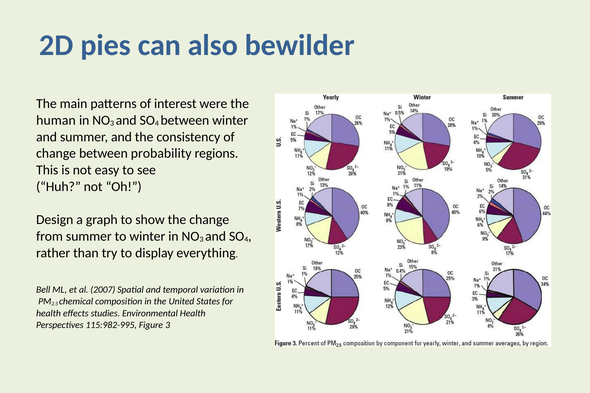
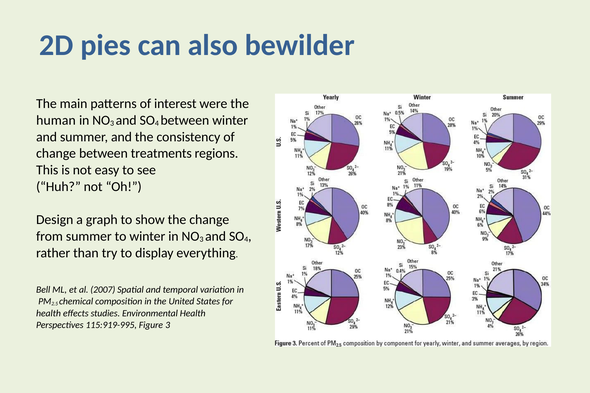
probability: probability -> treatments (161, 154)
115:982-995: 115:982-995 -> 115:919-995 (111, 325)
